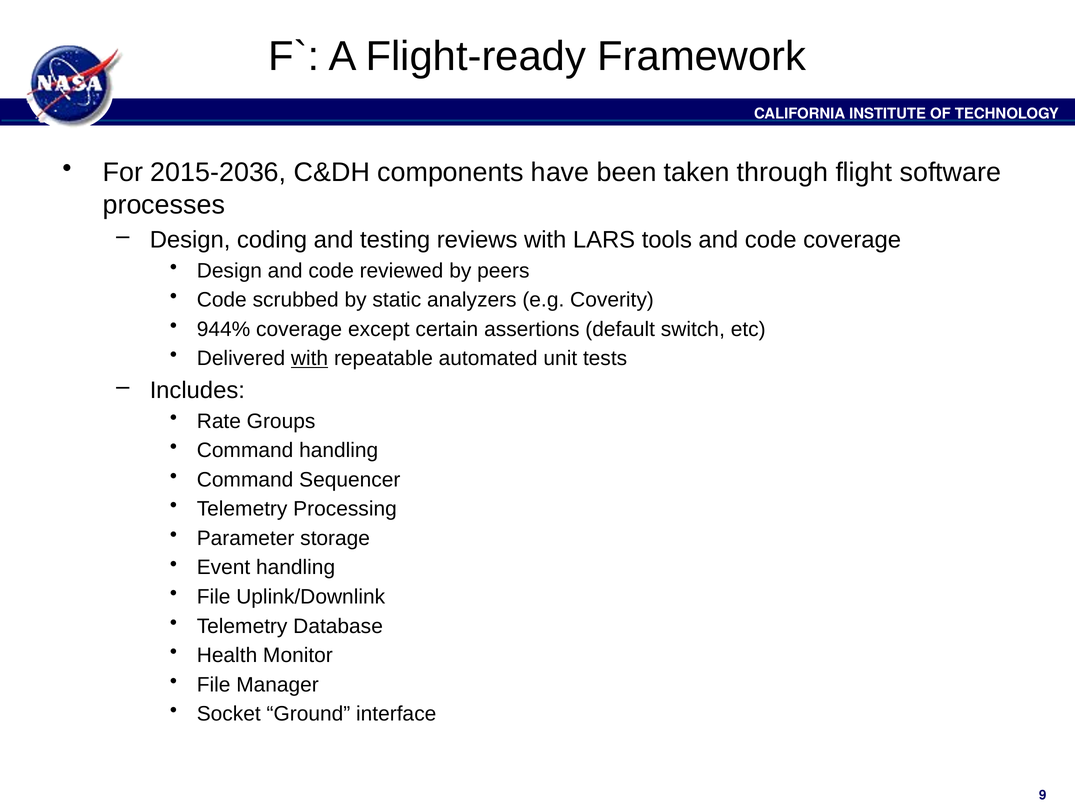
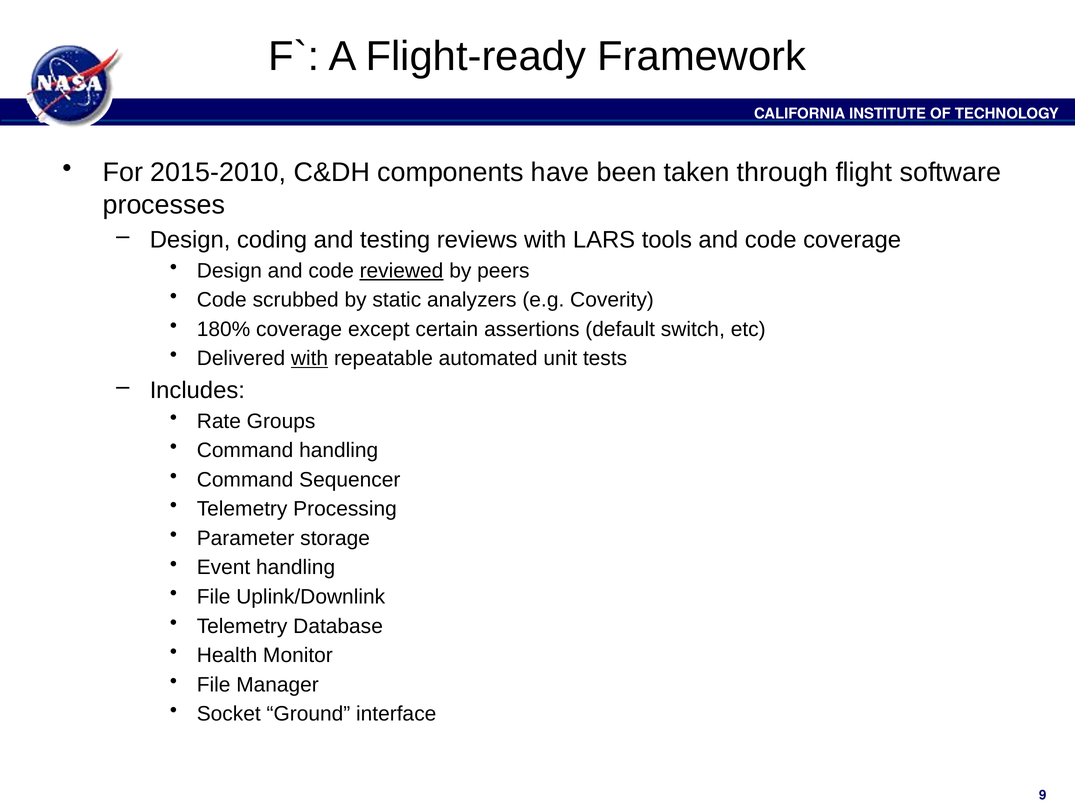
2015-2036: 2015-2036 -> 2015-2010 (218, 173)
reviewed underline: none -> present (401, 271)
944%: 944% -> 180% (224, 329)
